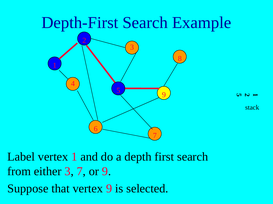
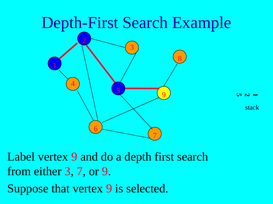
Label vertex 1: 1 -> 9 (74, 157)
